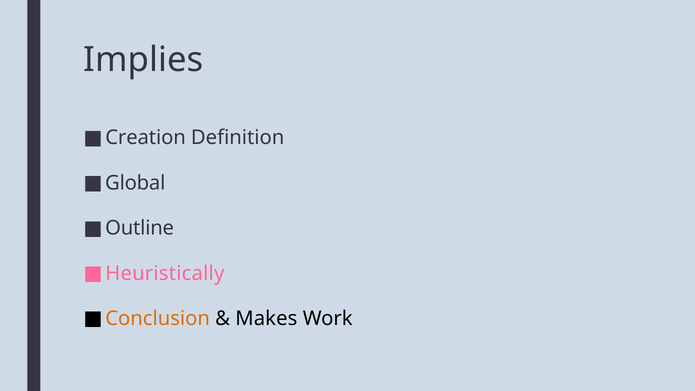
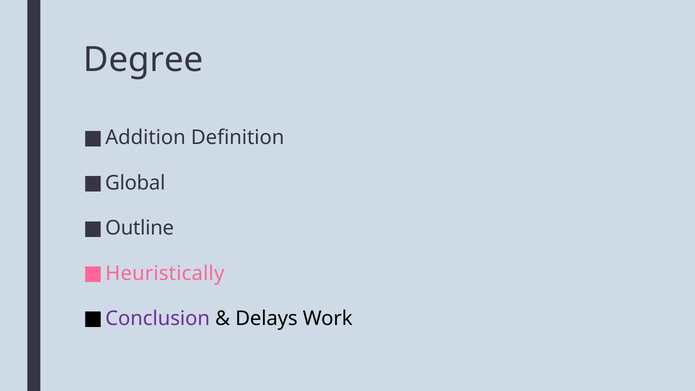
Implies: Implies -> Degree (143, 60)
Creation: Creation -> Addition (146, 138)
Conclusion colour: orange -> purple (158, 318)
Makes: Makes -> Delays (266, 318)
